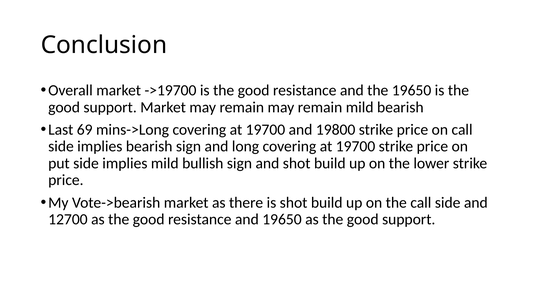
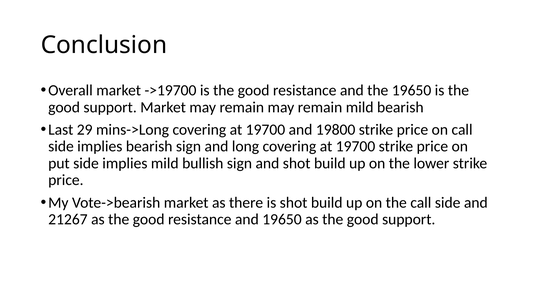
69: 69 -> 29 (85, 129)
12700: 12700 -> 21267 (68, 219)
